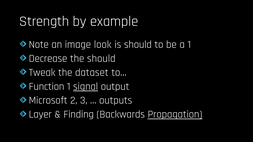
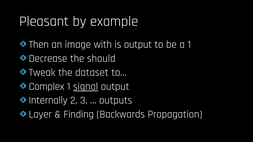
Strength: Strength -> Pleasant (44, 21)
Note: Note -> Then (39, 44)
look: look -> with (103, 44)
is should: should -> output (138, 44)
Function: Function -> Complex (47, 87)
Microsoft: Microsoft -> Internally (48, 101)
Propagation underline: present -> none (175, 115)
